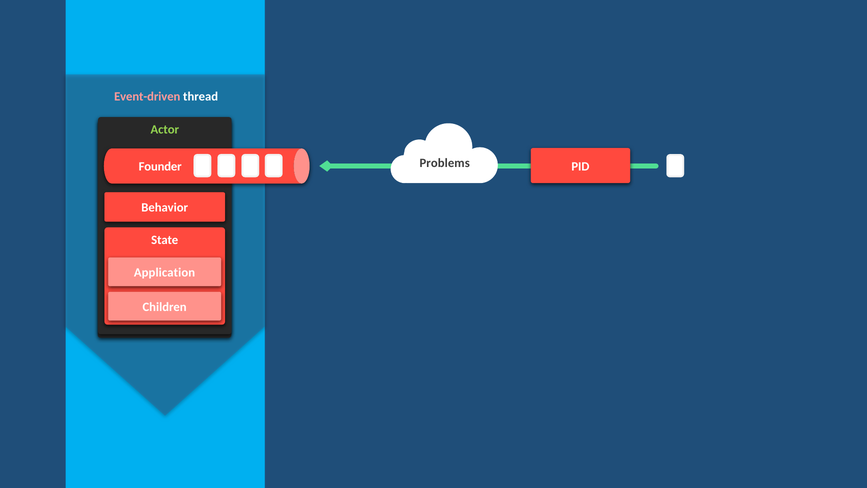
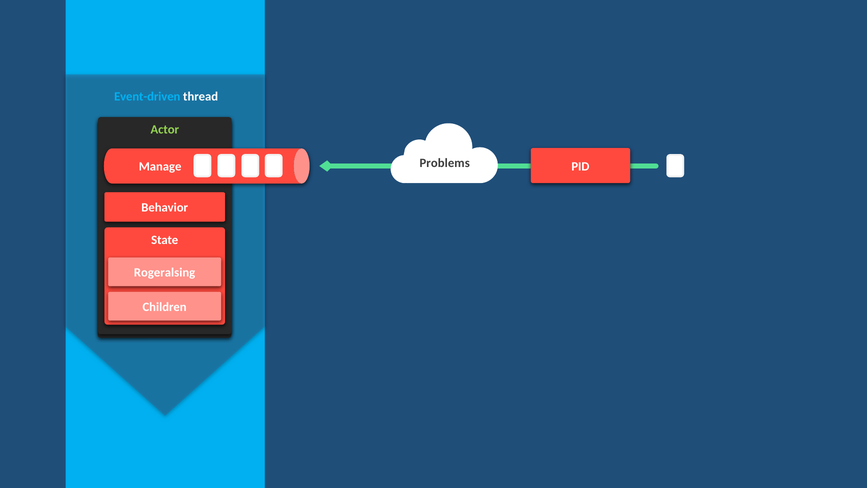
Event-driven colour: pink -> light blue (147, 96)
Founder: Founder -> Manage (160, 166)
Application: Application -> Rogeralsing (165, 273)
